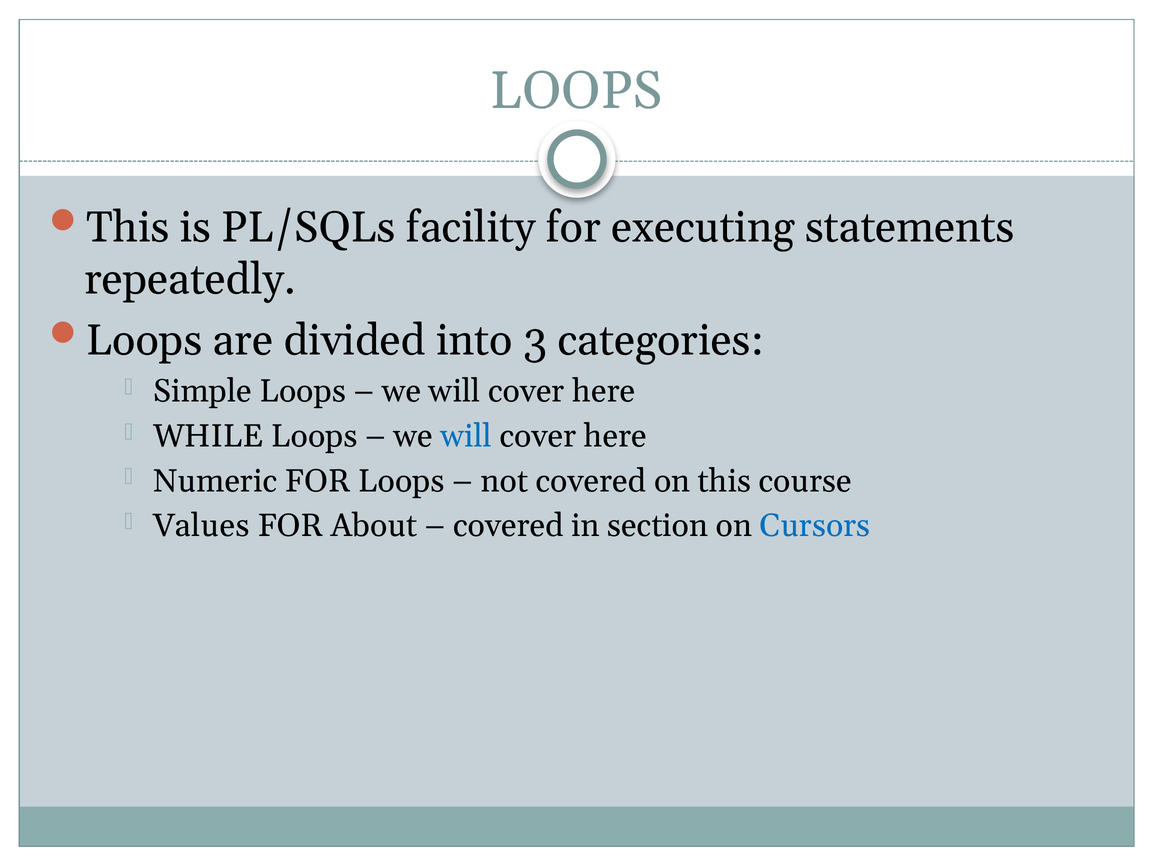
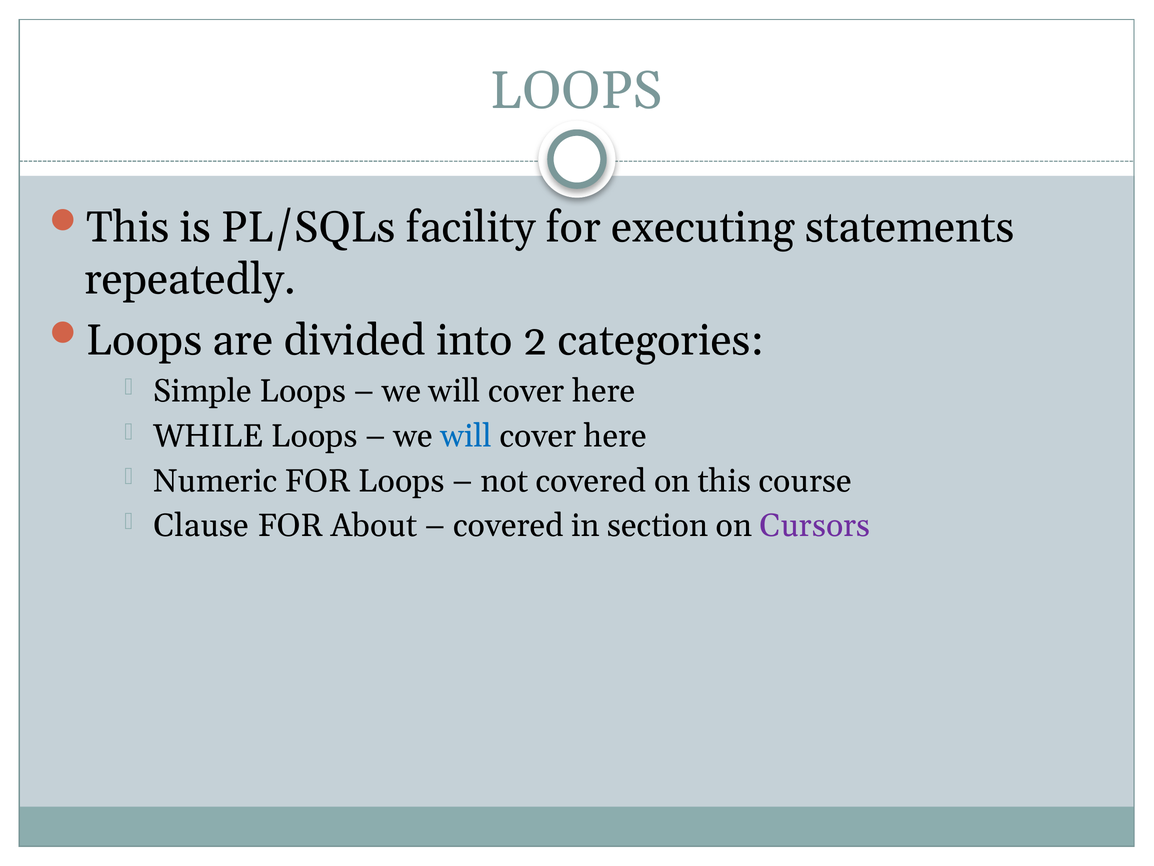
3: 3 -> 2 (535, 340)
Values: Values -> Clause (201, 526)
Cursors colour: blue -> purple (815, 526)
